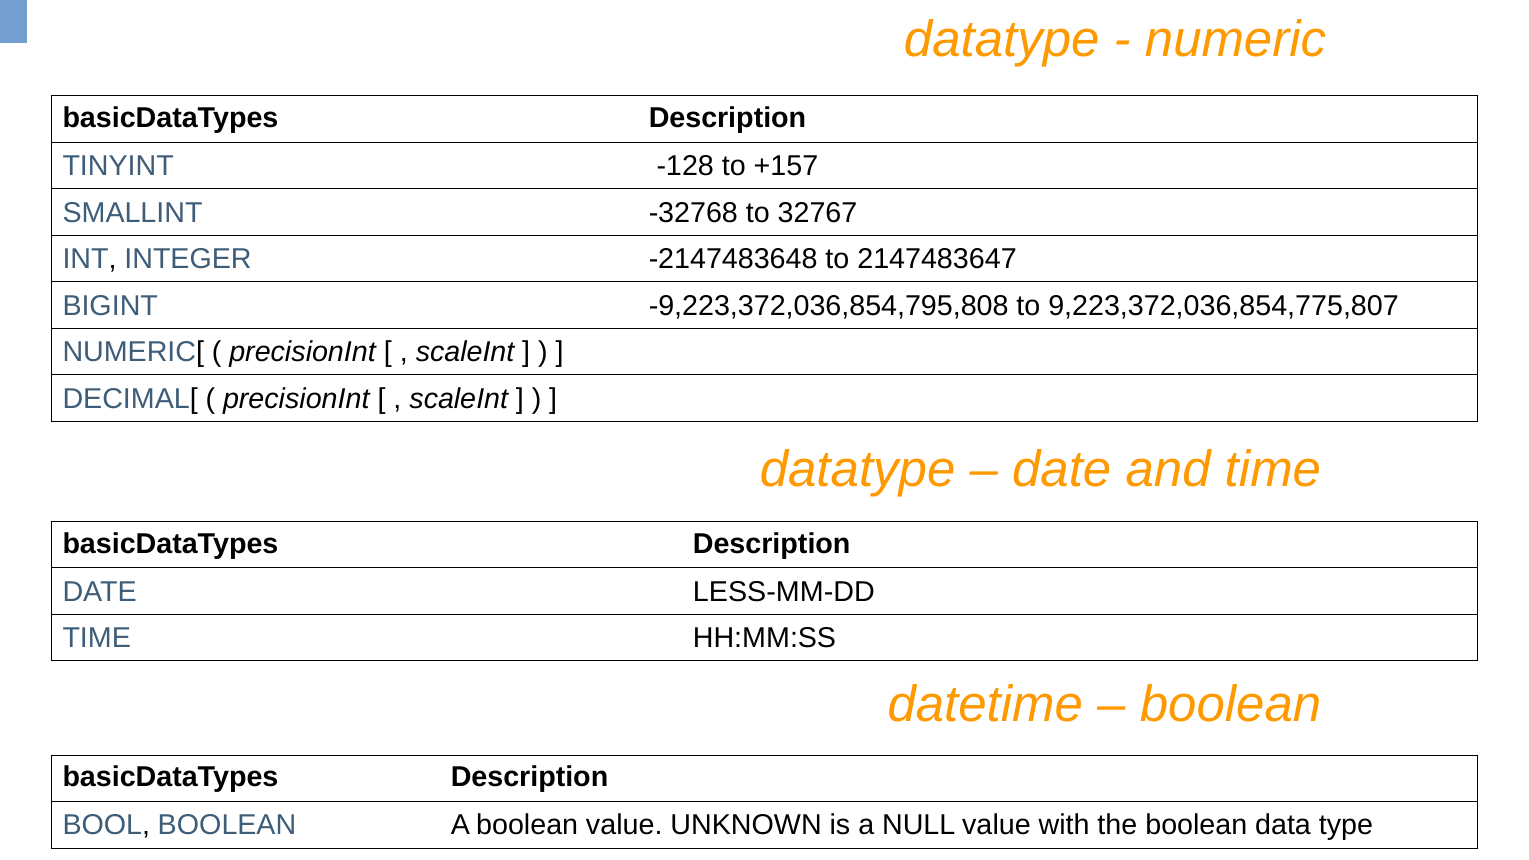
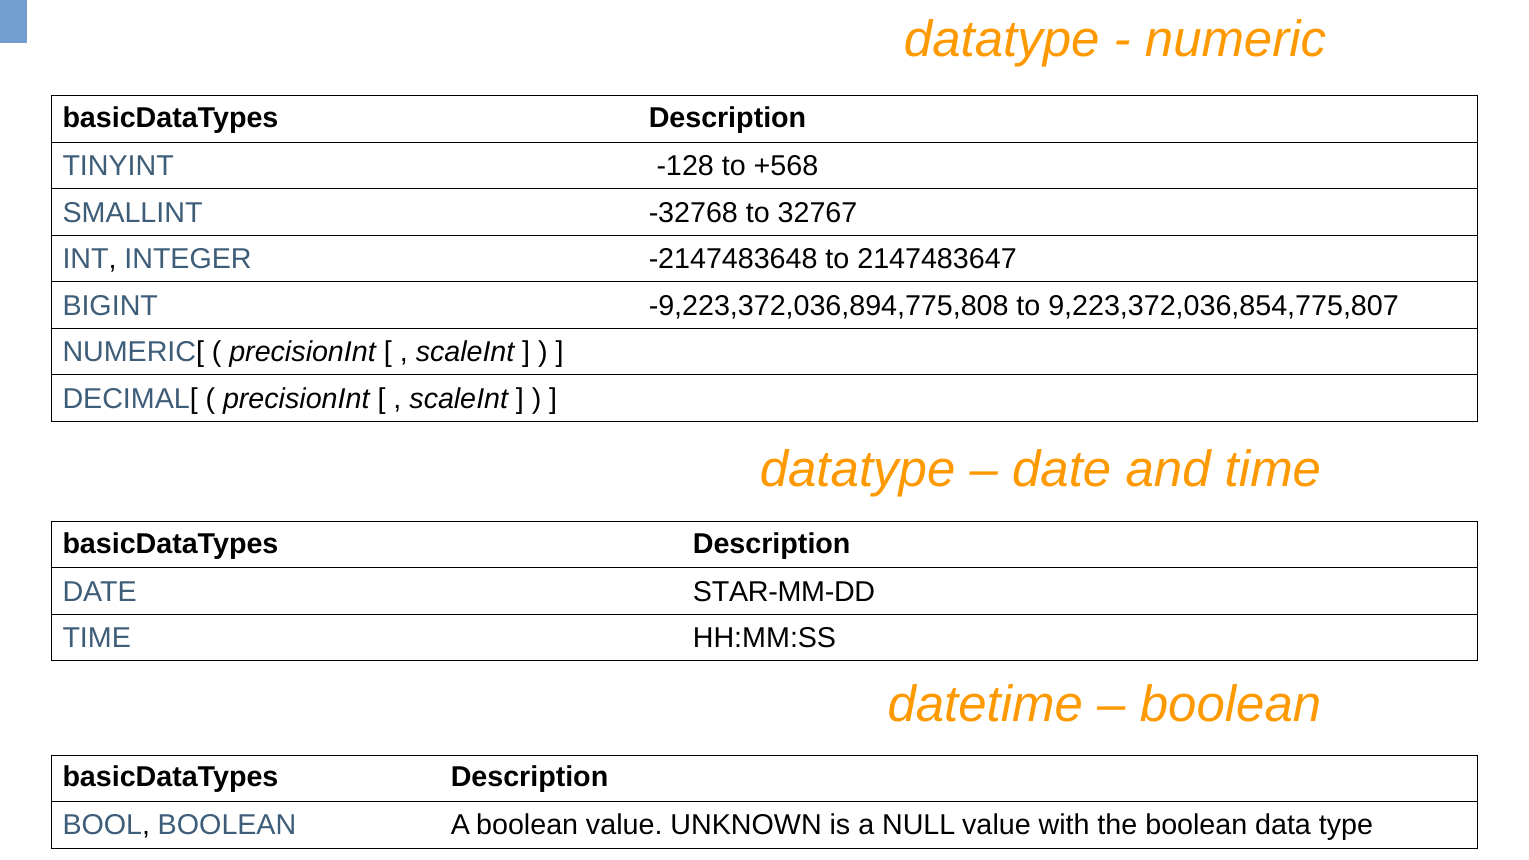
+157: +157 -> +568 (786, 166)
-9,223,372,036,854,795,808: -9,223,372,036,854,795,808 -> -9,223,372,036,894,775,808 (829, 306)
LESS-MM-DD: LESS-MM-DD -> STAR-MM-DD (784, 592)
